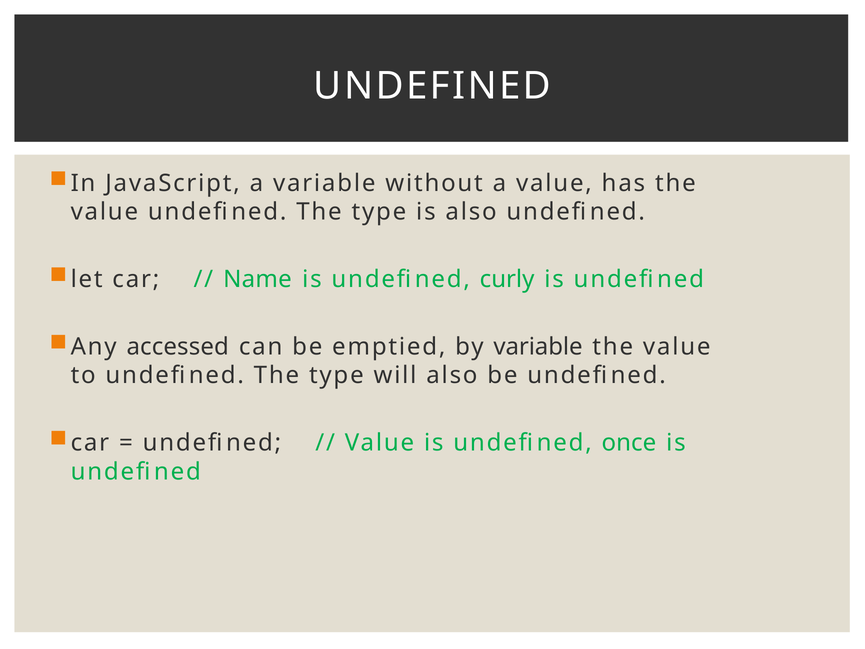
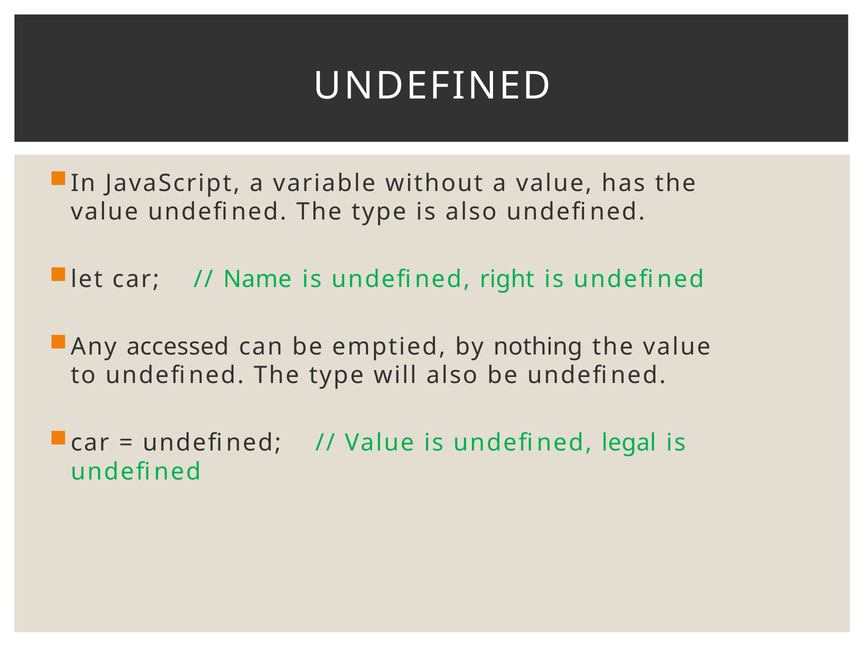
curly: curly -> right (507, 279)
by variable: variable -> nothing (538, 346)
once: once -> legal (629, 443)
